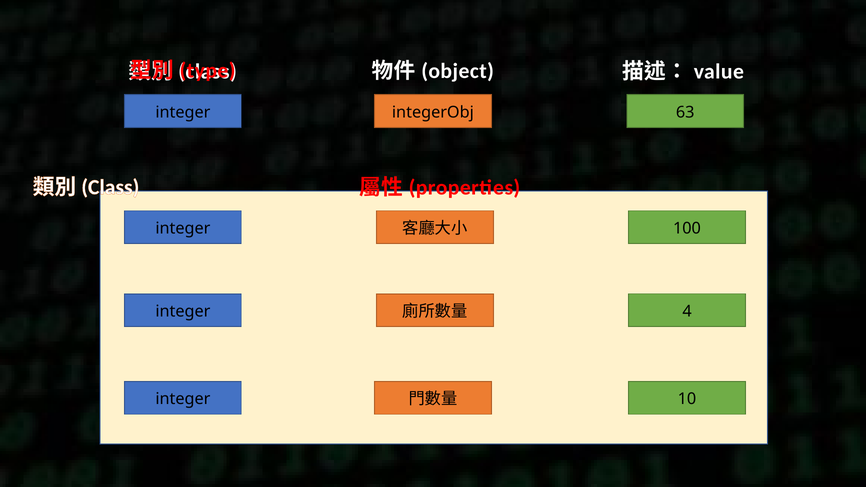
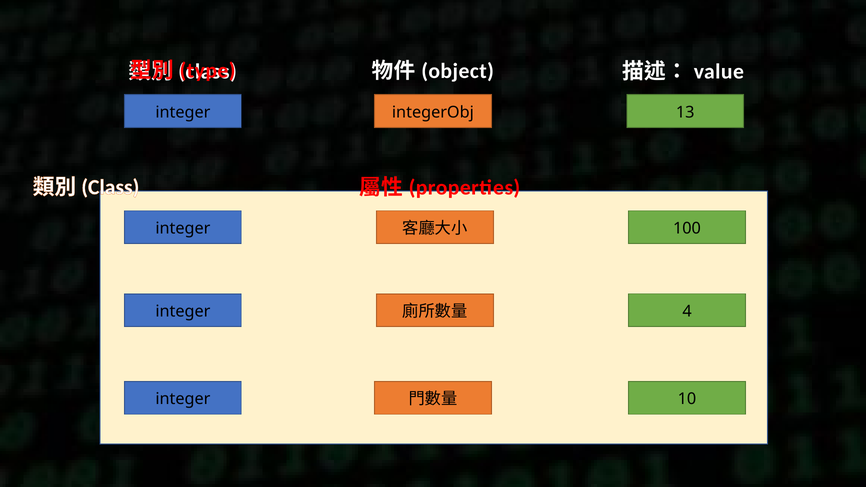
63: 63 -> 13 (685, 112)
